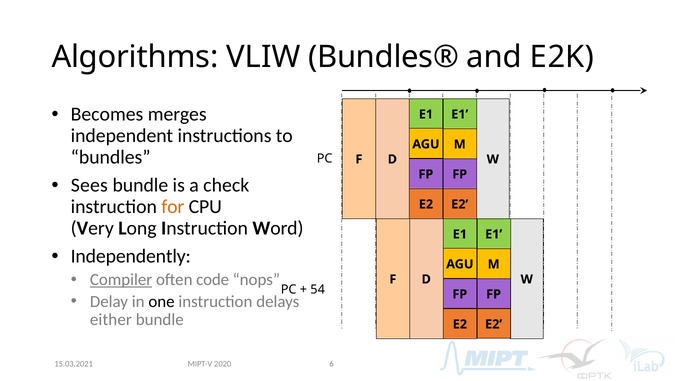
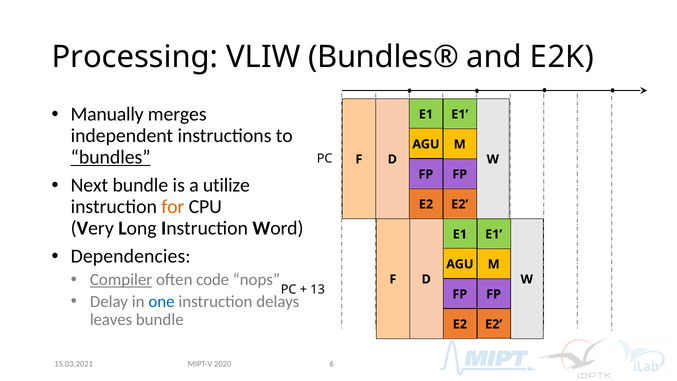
Algorithms: Algorithms -> Processing (135, 57)
Becomes: Becomes -> Manually (107, 114)
bundles underline: none -> present (111, 157)
Sees: Sees -> Next (89, 185)
check: check -> utilize (226, 185)
Independently: Independently -> Dependencies (131, 256)
54: 54 -> 13 (318, 289)
one colour: black -> blue (162, 301)
either: either -> leaves (111, 320)
